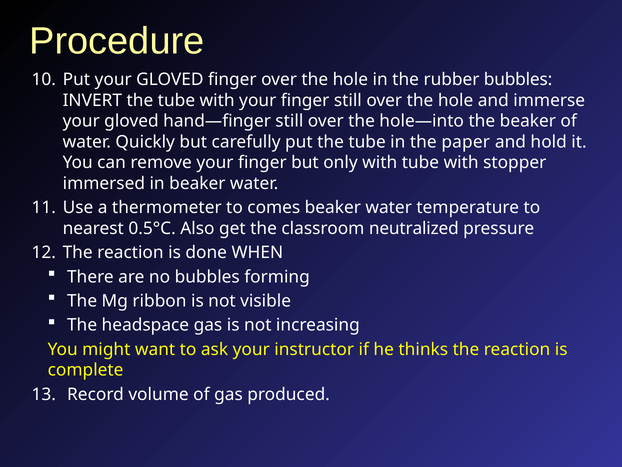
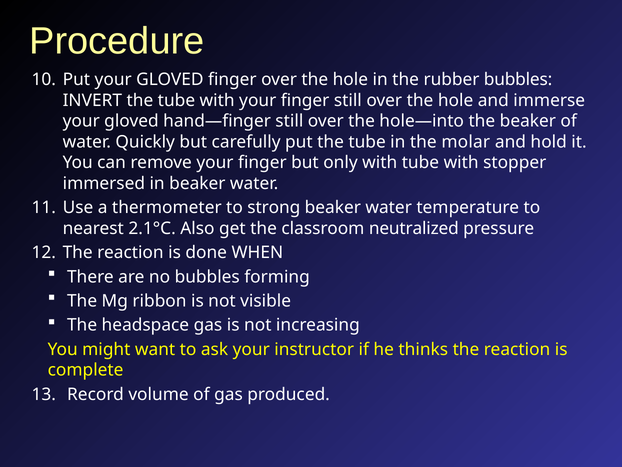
paper: paper -> molar (466, 142)
comes: comes -> strong (274, 207)
0.5°C: 0.5°C -> 2.1°C (152, 228)
